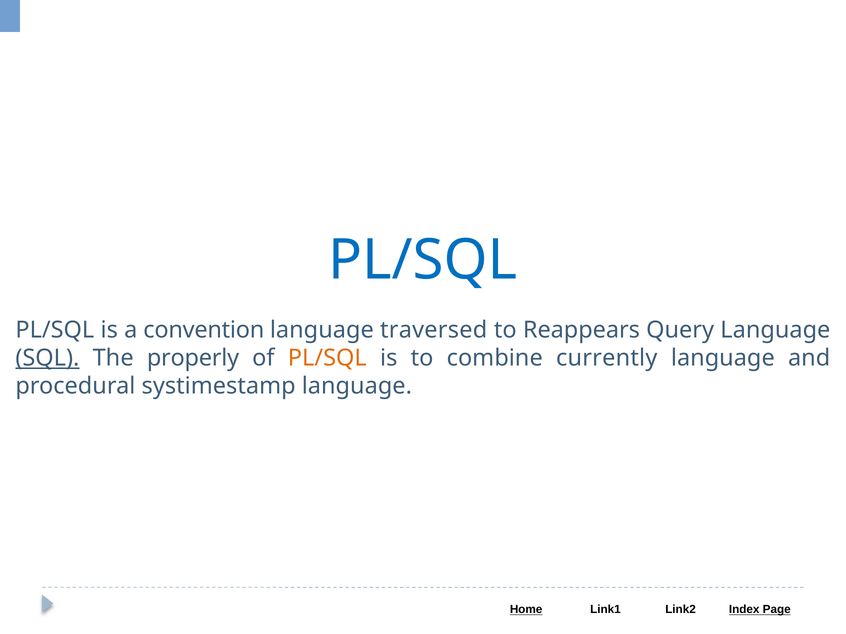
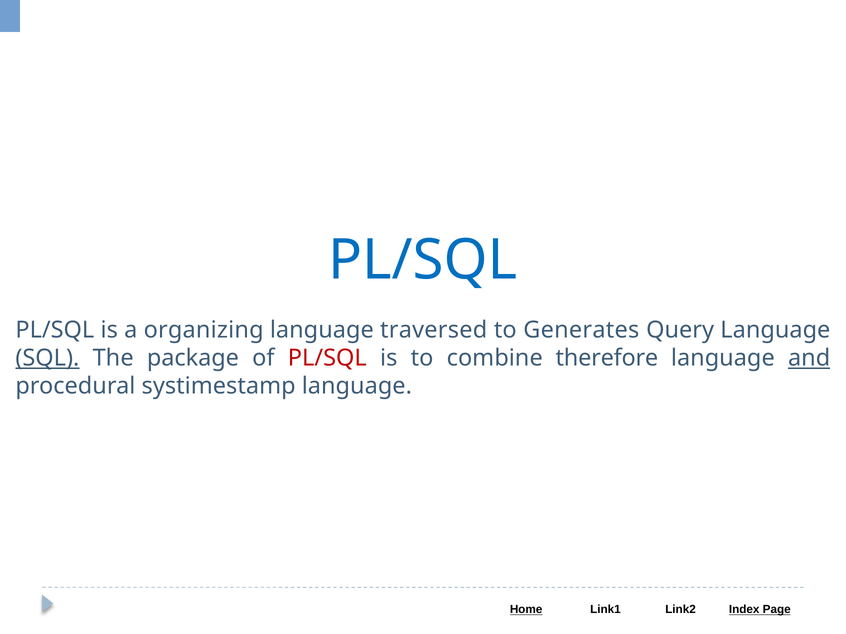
convention: convention -> organizing (204, 330)
Reappears: Reappears -> Generates (581, 330)
properly: properly -> package (193, 358)
PL/SQL colour: orange -> red (327, 358)
currently: currently -> therefore (607, 358)
and underline: none -> present (809, 358)
